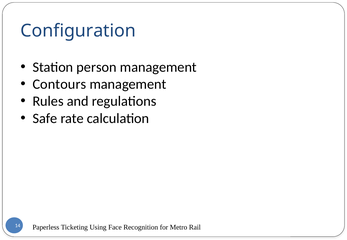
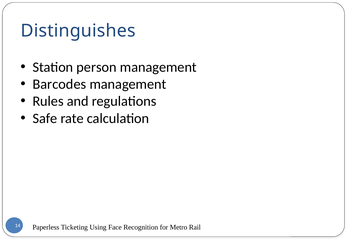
Configuration: Configuration -> Distinguishes (78, 31)
Contours: Contours -> Barcodes (59, 84)
